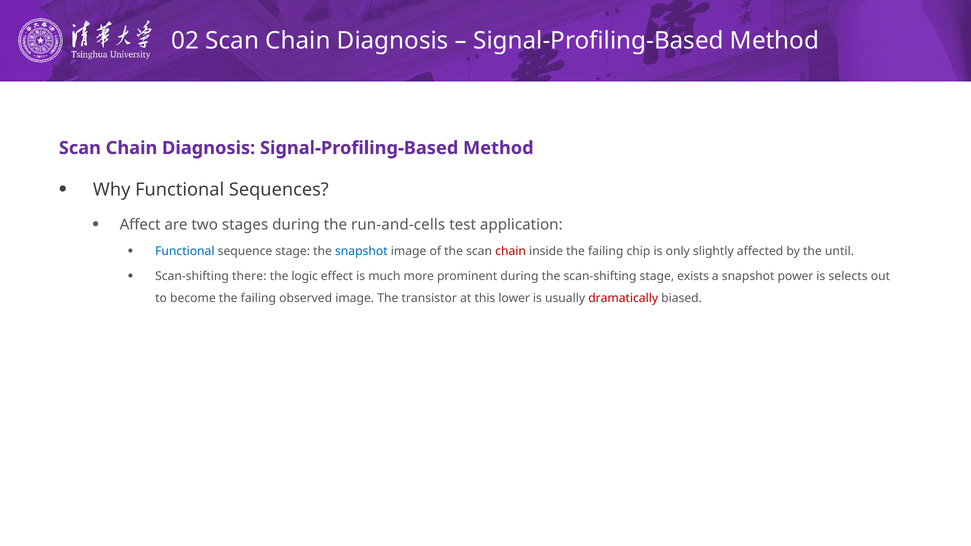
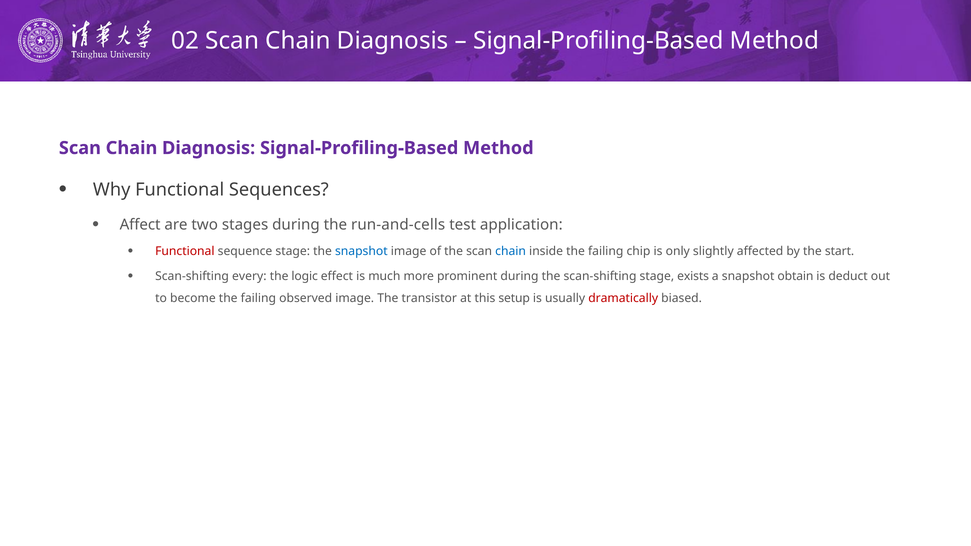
Functional colour: blue -> red (185, 251)
chain colour: red -> blue (511, 251)
until: until -> start (840, 251)
there: there -> every (249, 276)
power: power -> obtain (795, 276)
selects: selects -> deduct (848, 276)
lower: lower -> setup (514, 298)
